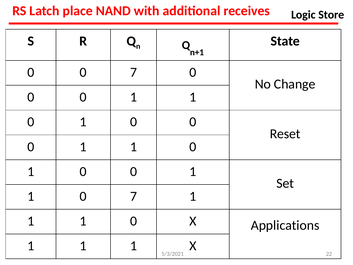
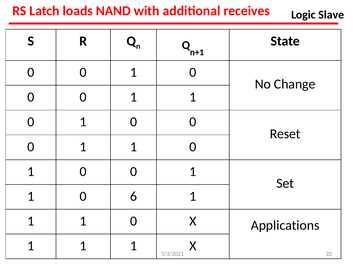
place: place -> loads (78, 11)
Store: Store -> Slave (331, 15)
7: 7 -> 1 (133, 72)
1 0 7: 7 -> 6 (133, 196)
